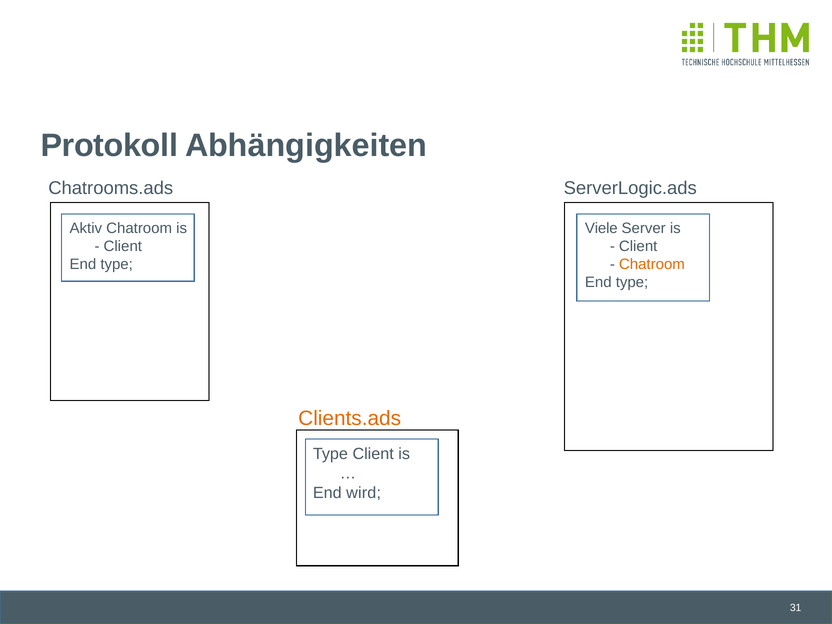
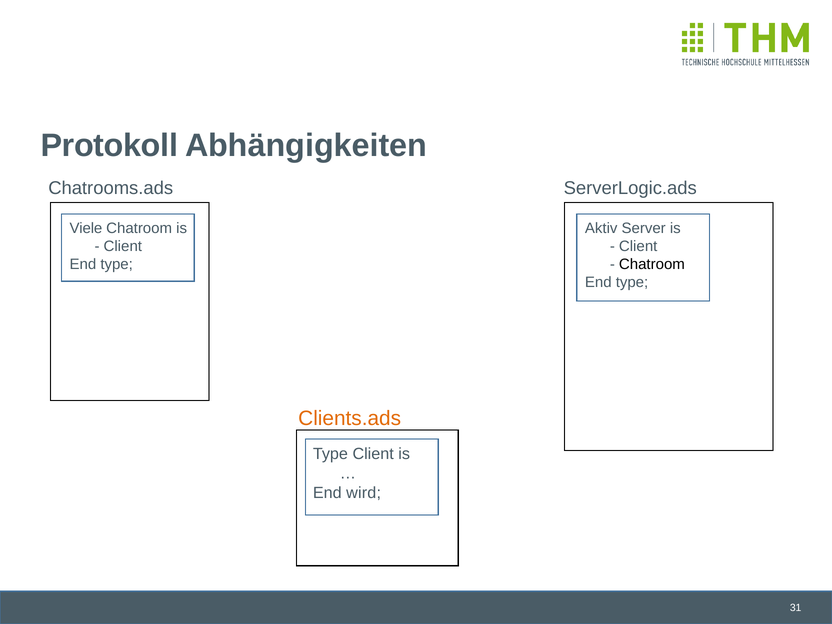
Aktiv: Aktiv -> Viele (86, 228)
Viele: Viele -> Aktiv (601, 228)
Chatroom colour: orange -> black (652, 264)
